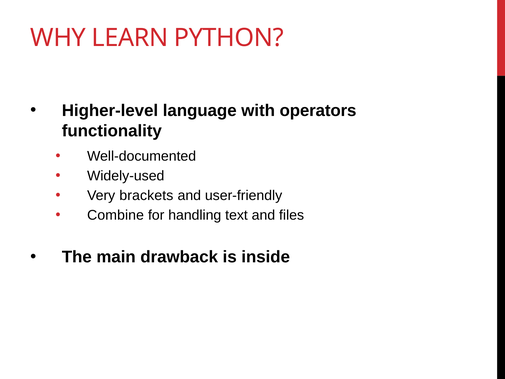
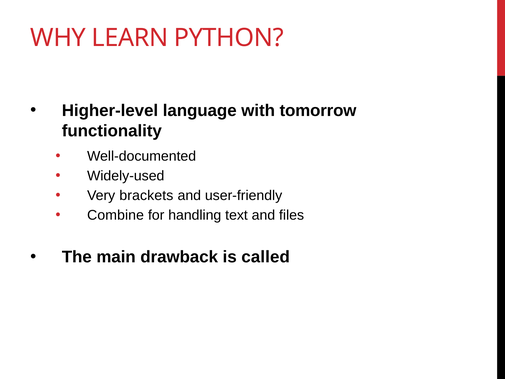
operators: operators -> tomorrow (318, 111)
inside: inside -> called (266, 257)
